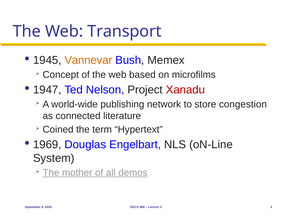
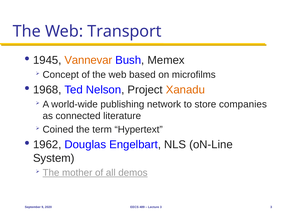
1947: 1947 -> 1968 (47, 90)
Xanadu colour: red -> orange (185, 90)
congestion: congestion -> companies (243, 104)
1969: 1969 -> 1962 (47, 145)
